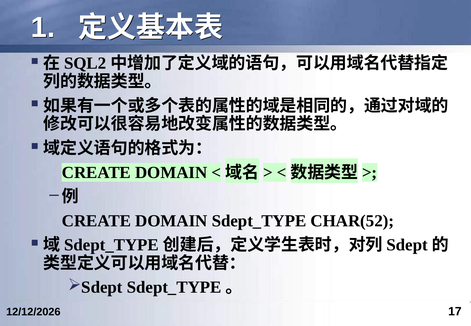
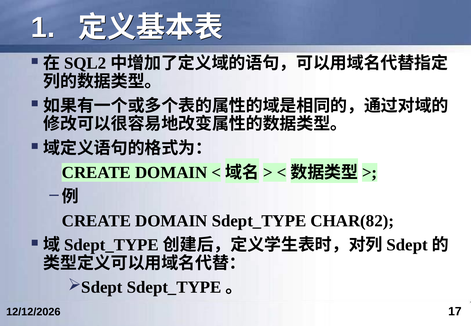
CHAR(52: CHAR(52 -> CHAR(82 (352, 221)
